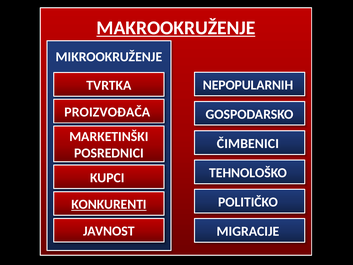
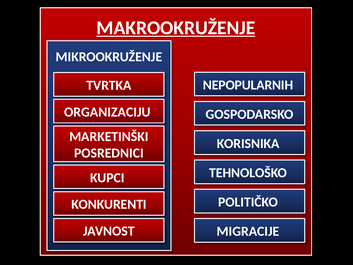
PROIZVOĐAČA: PROIZVOĐAČA -> ORGANIZACIJU (107, 112)
ČIMBENICI: ČIMBENICI -> KORISNIKA (248, 143)
KONKURENTI underline: present -> none (109, 204)
